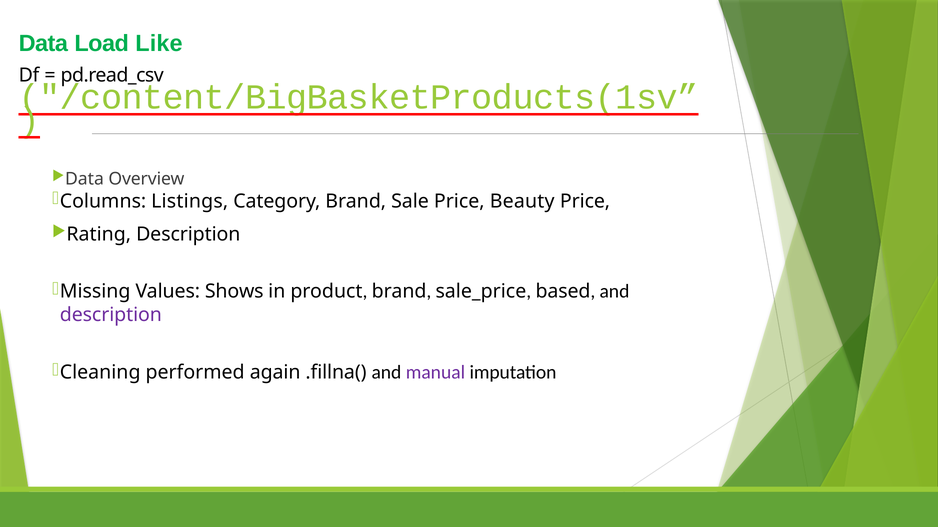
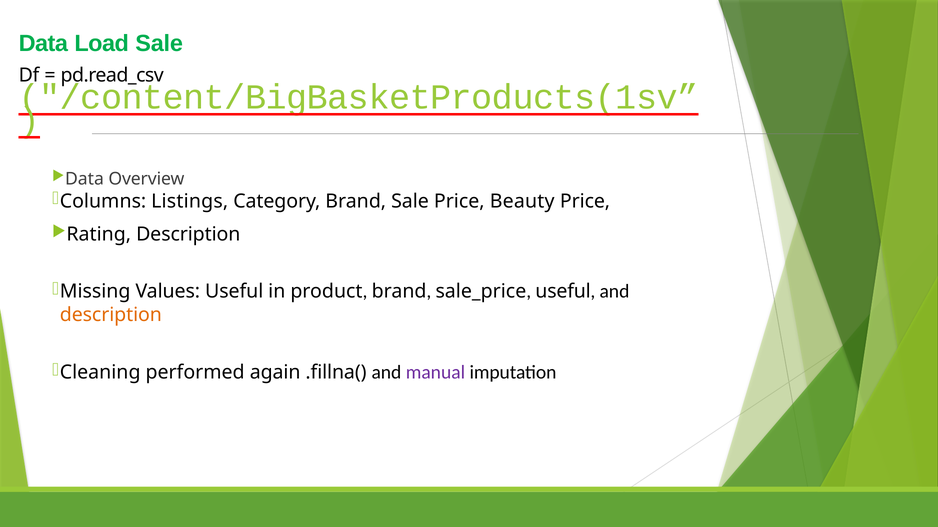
Load Like: Like -> Sale (159, 44)
Values Shows: Shows -> Useful (234, 292)
based: based -> useful (563, 292)
description colour: purple -> orange (111, 315)
